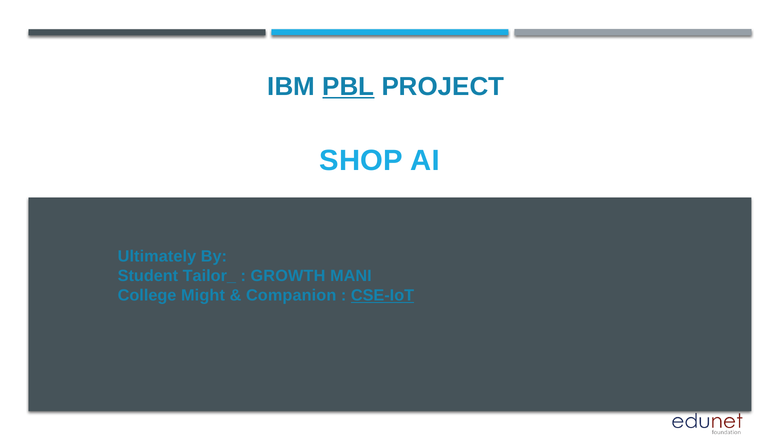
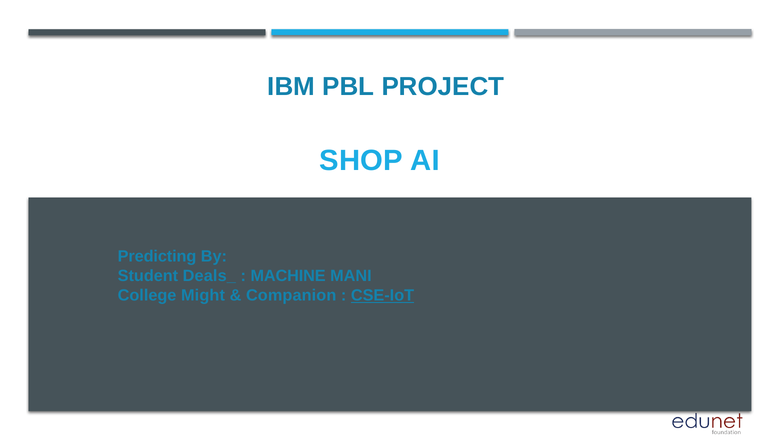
PBL underline: present -> none (348, 87)
Ultimately: Ultimately -> Predicting (157, 256)
Tailor_: Tailor_ -> Deals_ (209, 276)
GROWTH: GROWTH -> MACHINE (288, 276)
